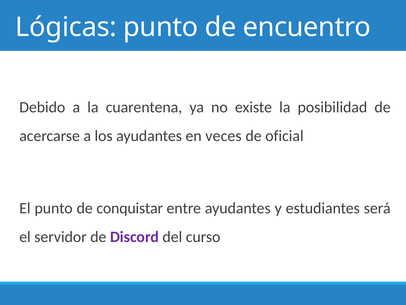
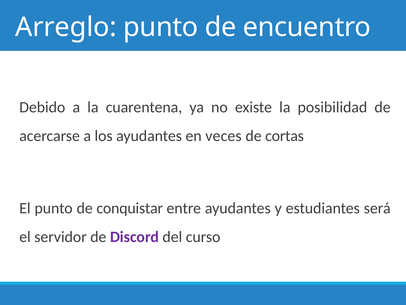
Lógicas: Lógicas -> Arreglo (66, 27)
oficial: oficial -> cortas (285, 136)
